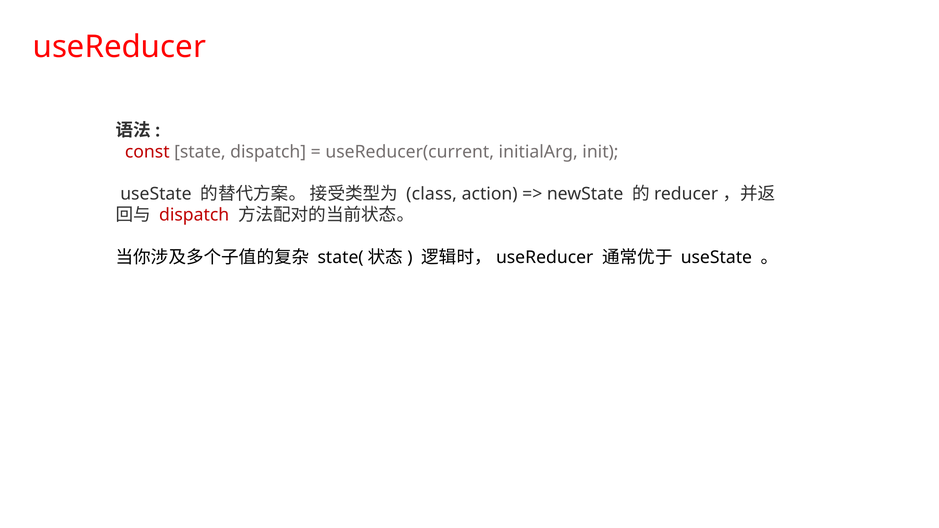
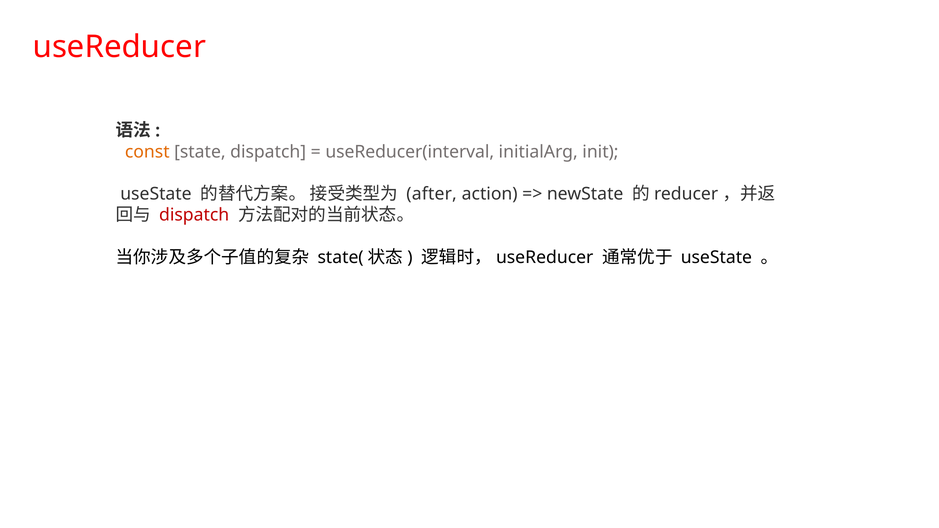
const colour: red -> orange (147, 152)
useReducer(current: useReducer(current -> useReducer(interval (410, 152)
class: class -> after (432, 194)
